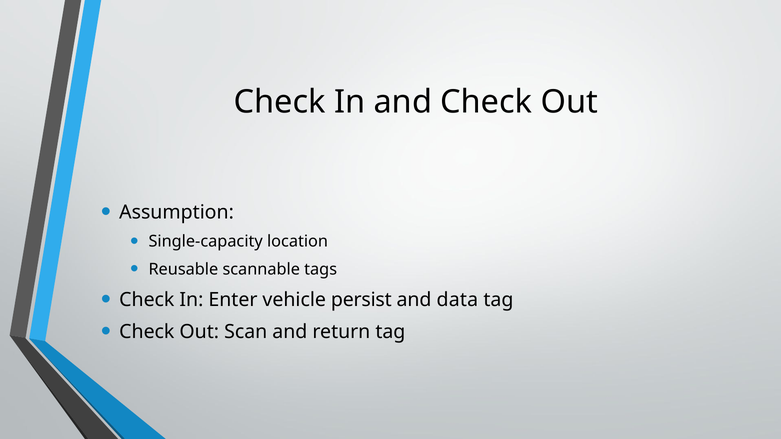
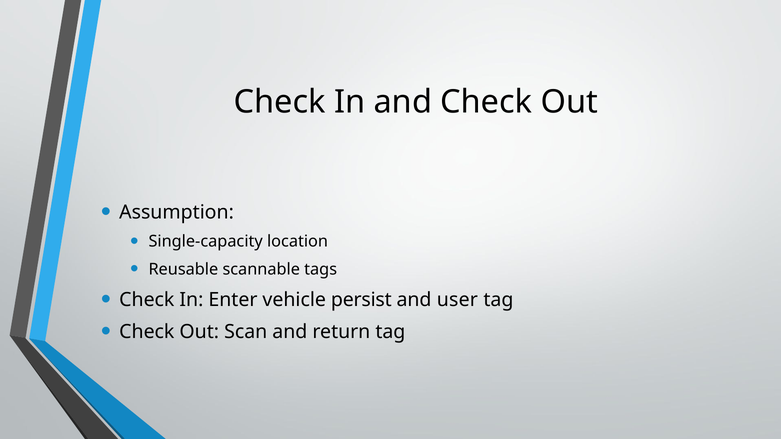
data: data -> user (457, 300)
